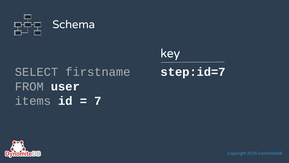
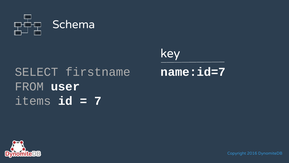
step:id=7: step:id=7 -> name:id=7 (193, 72)
